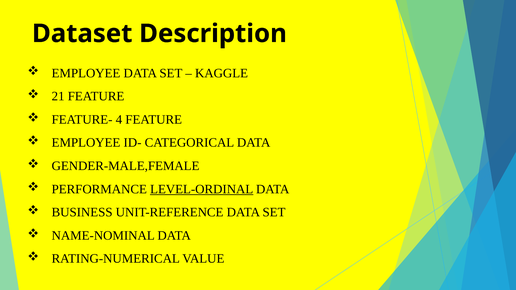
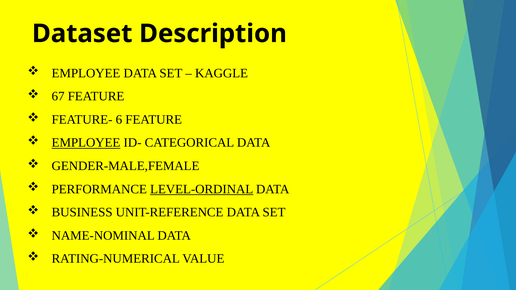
21: 21 -> 67 (58, 96)
4: 4 -> 6 (119, 120)
EMPLOYEE underline: none -> present (86, 143)
